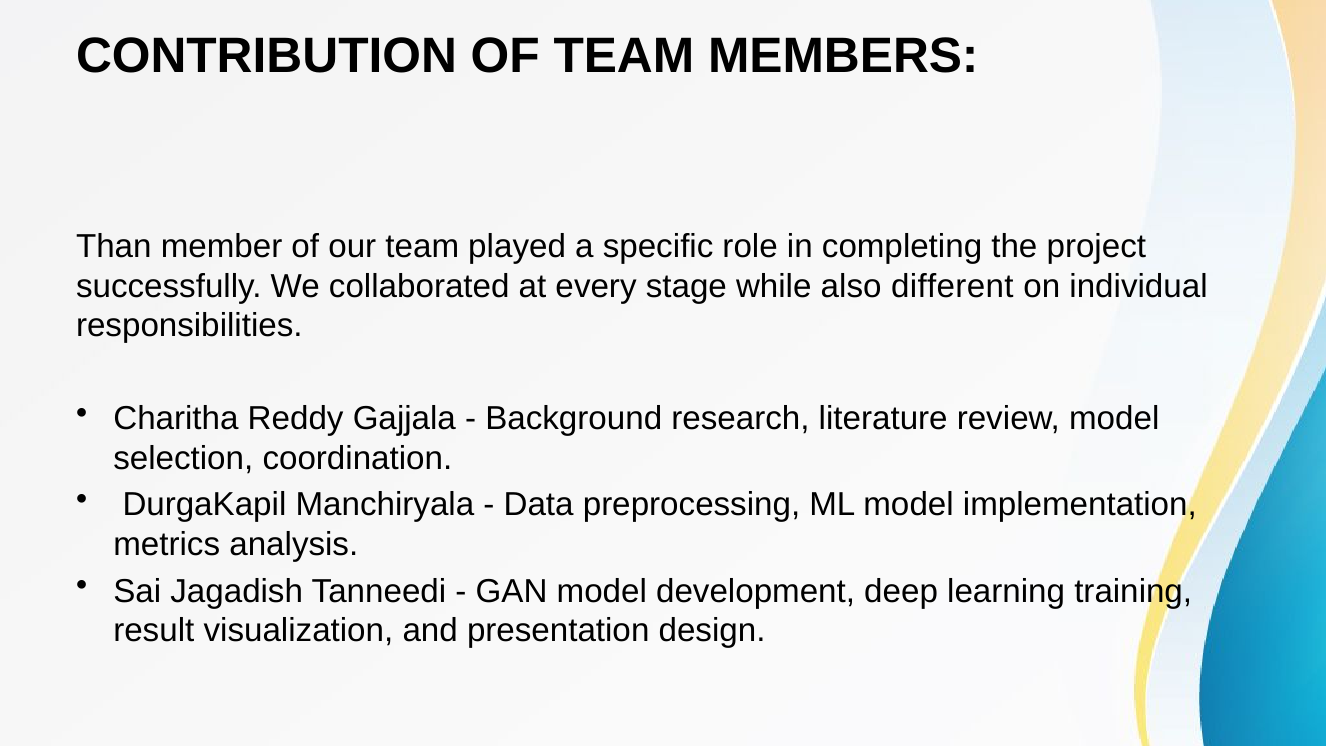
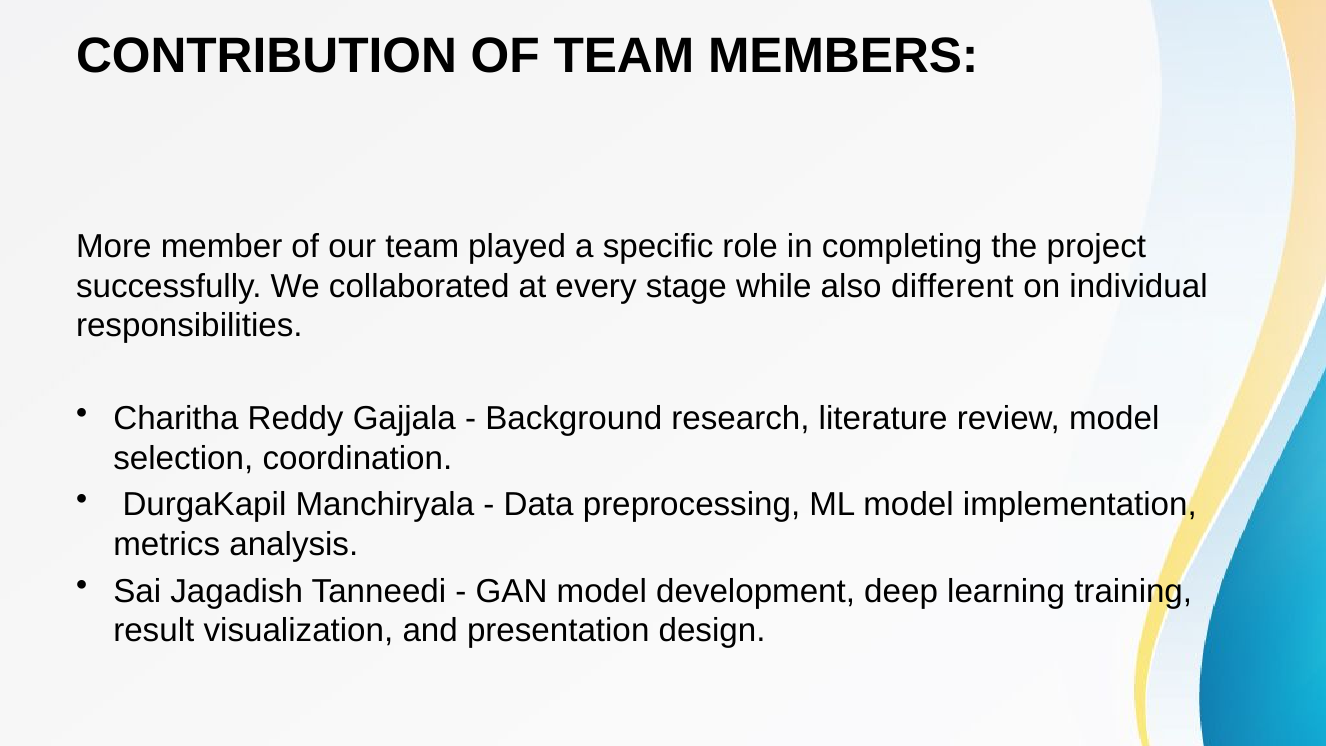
Than: Than -> More (114, 246)
